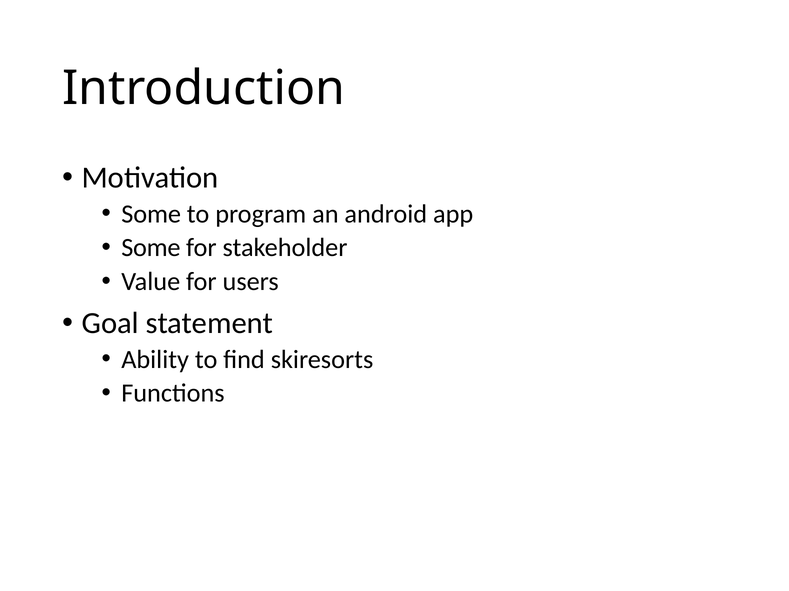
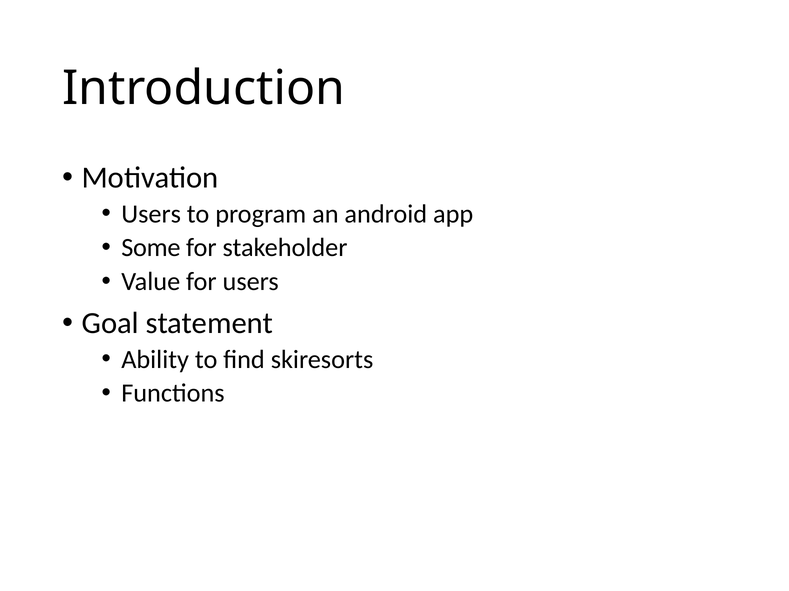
Some: Some -> Users (151, 214)
